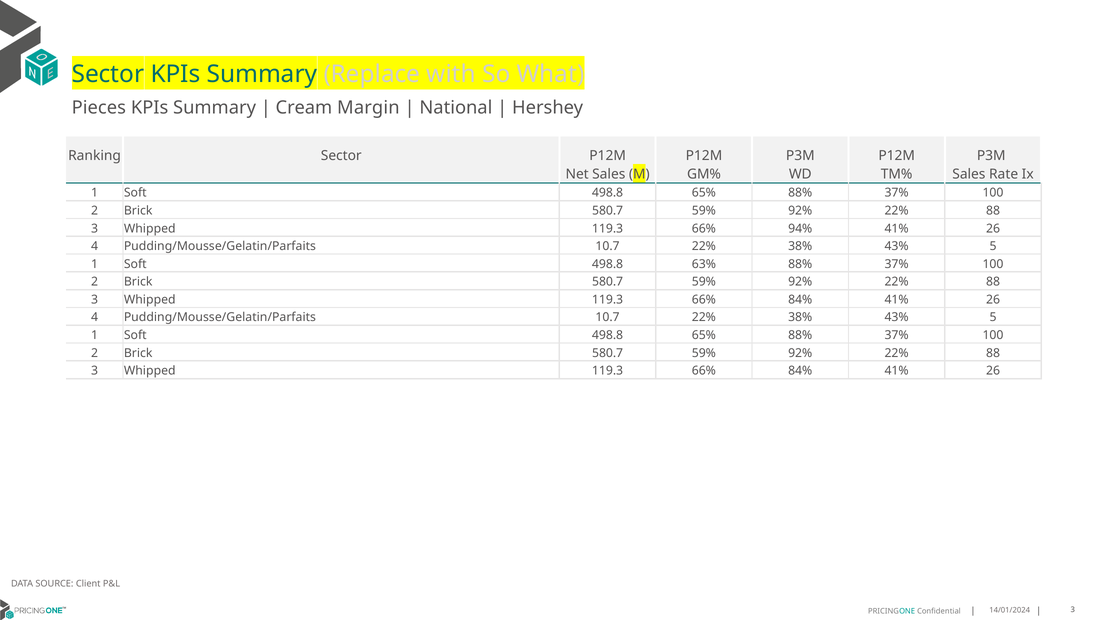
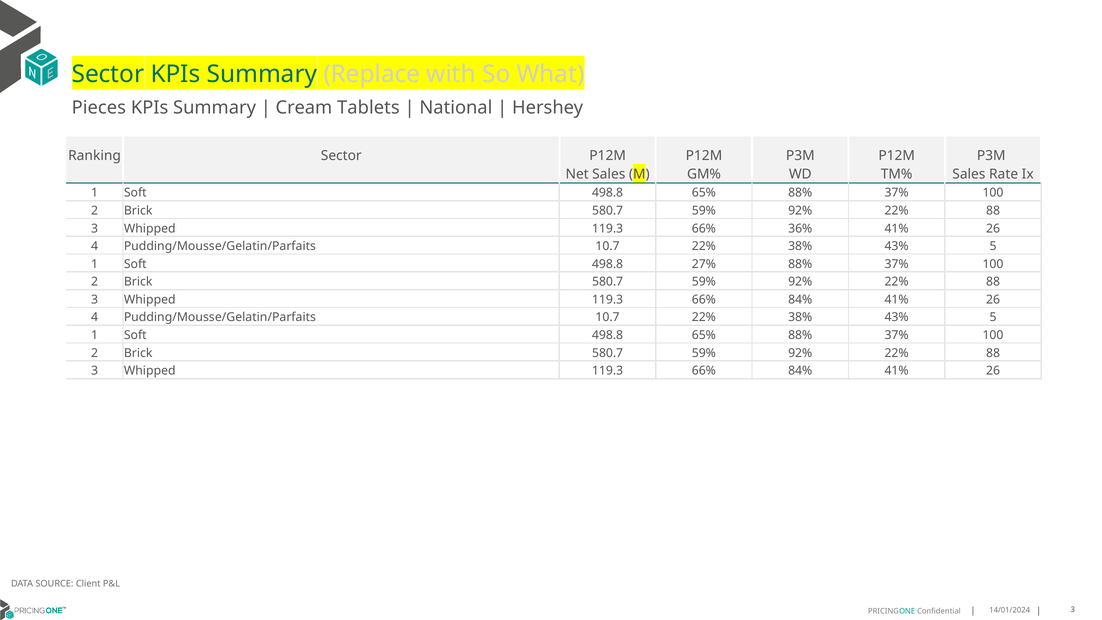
Margin: Margin -> Tablets (368, 107)
94%: 94% -> 36% (800, 228)
63%: 63% -> 27% (704, 264)
